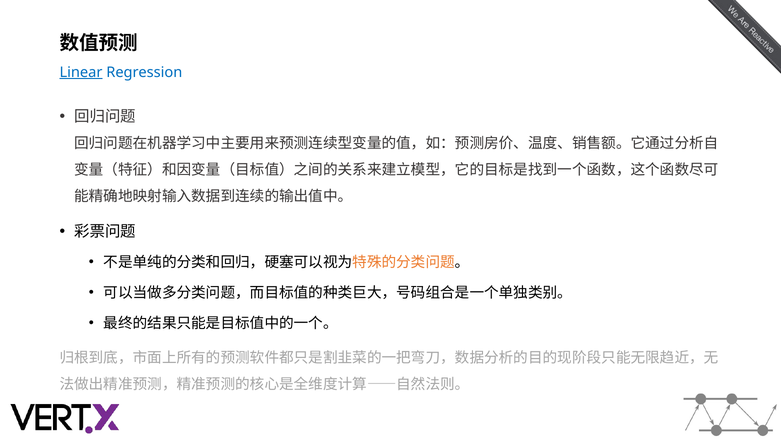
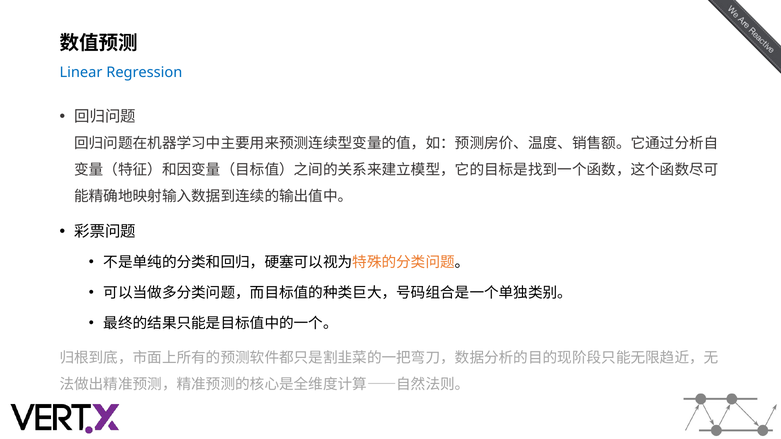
Linear underline: present -> none (81, 72)
